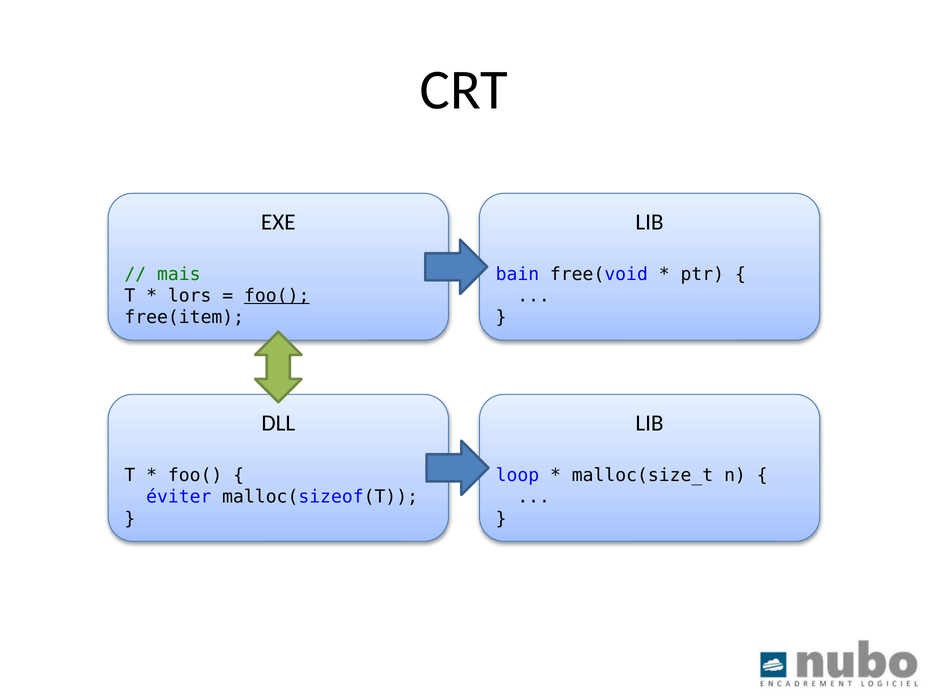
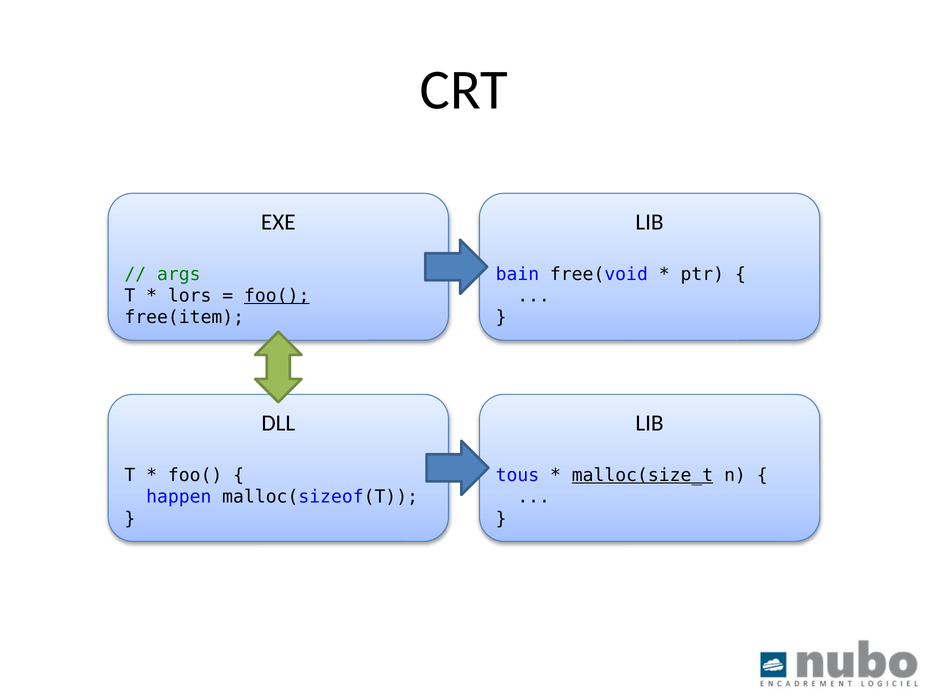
mais: mais -> args (179, 274)
loop: loop -> tous (517, 475)
malloc(size_t underline: none -> present (643, 475)
éviter: éviter -> happen (179, 497)
